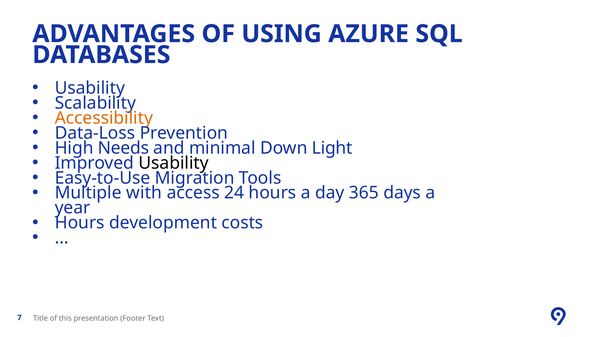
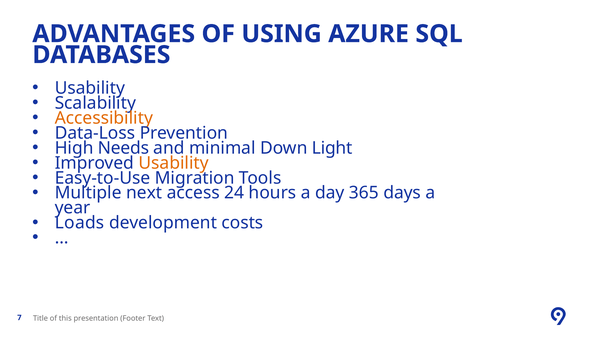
Usability colour: black -> orange (174, 163)
with: with -> next (144, 193)
Hours: Hours -> Loads (80, 222)
